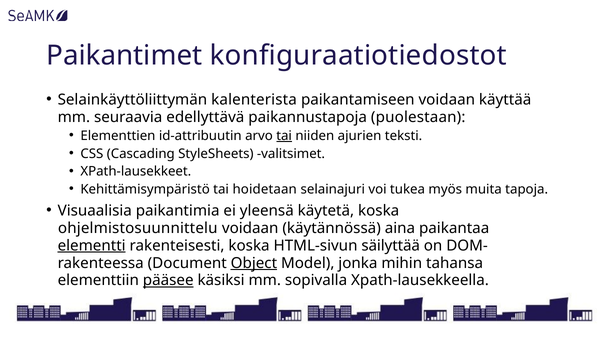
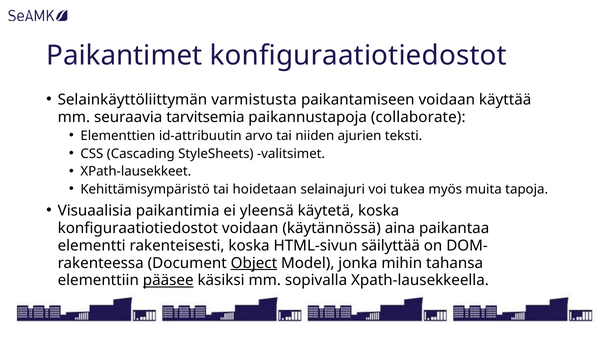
kalenterista: kalenterista -> varmistusta (254, 100)
edellyttävä: edellyttävä -> tarvitsemia (205, 117)
puolestaan: puolestaan -> collaborate (418, 117)
tai underline: present -> none (284, 136)
ohjelmistosuunnittelu: ohjelmistosuunnittelu -> konfiguraatiotiedostot (138, 228)
elementti underline: present -> none (92, 246)
